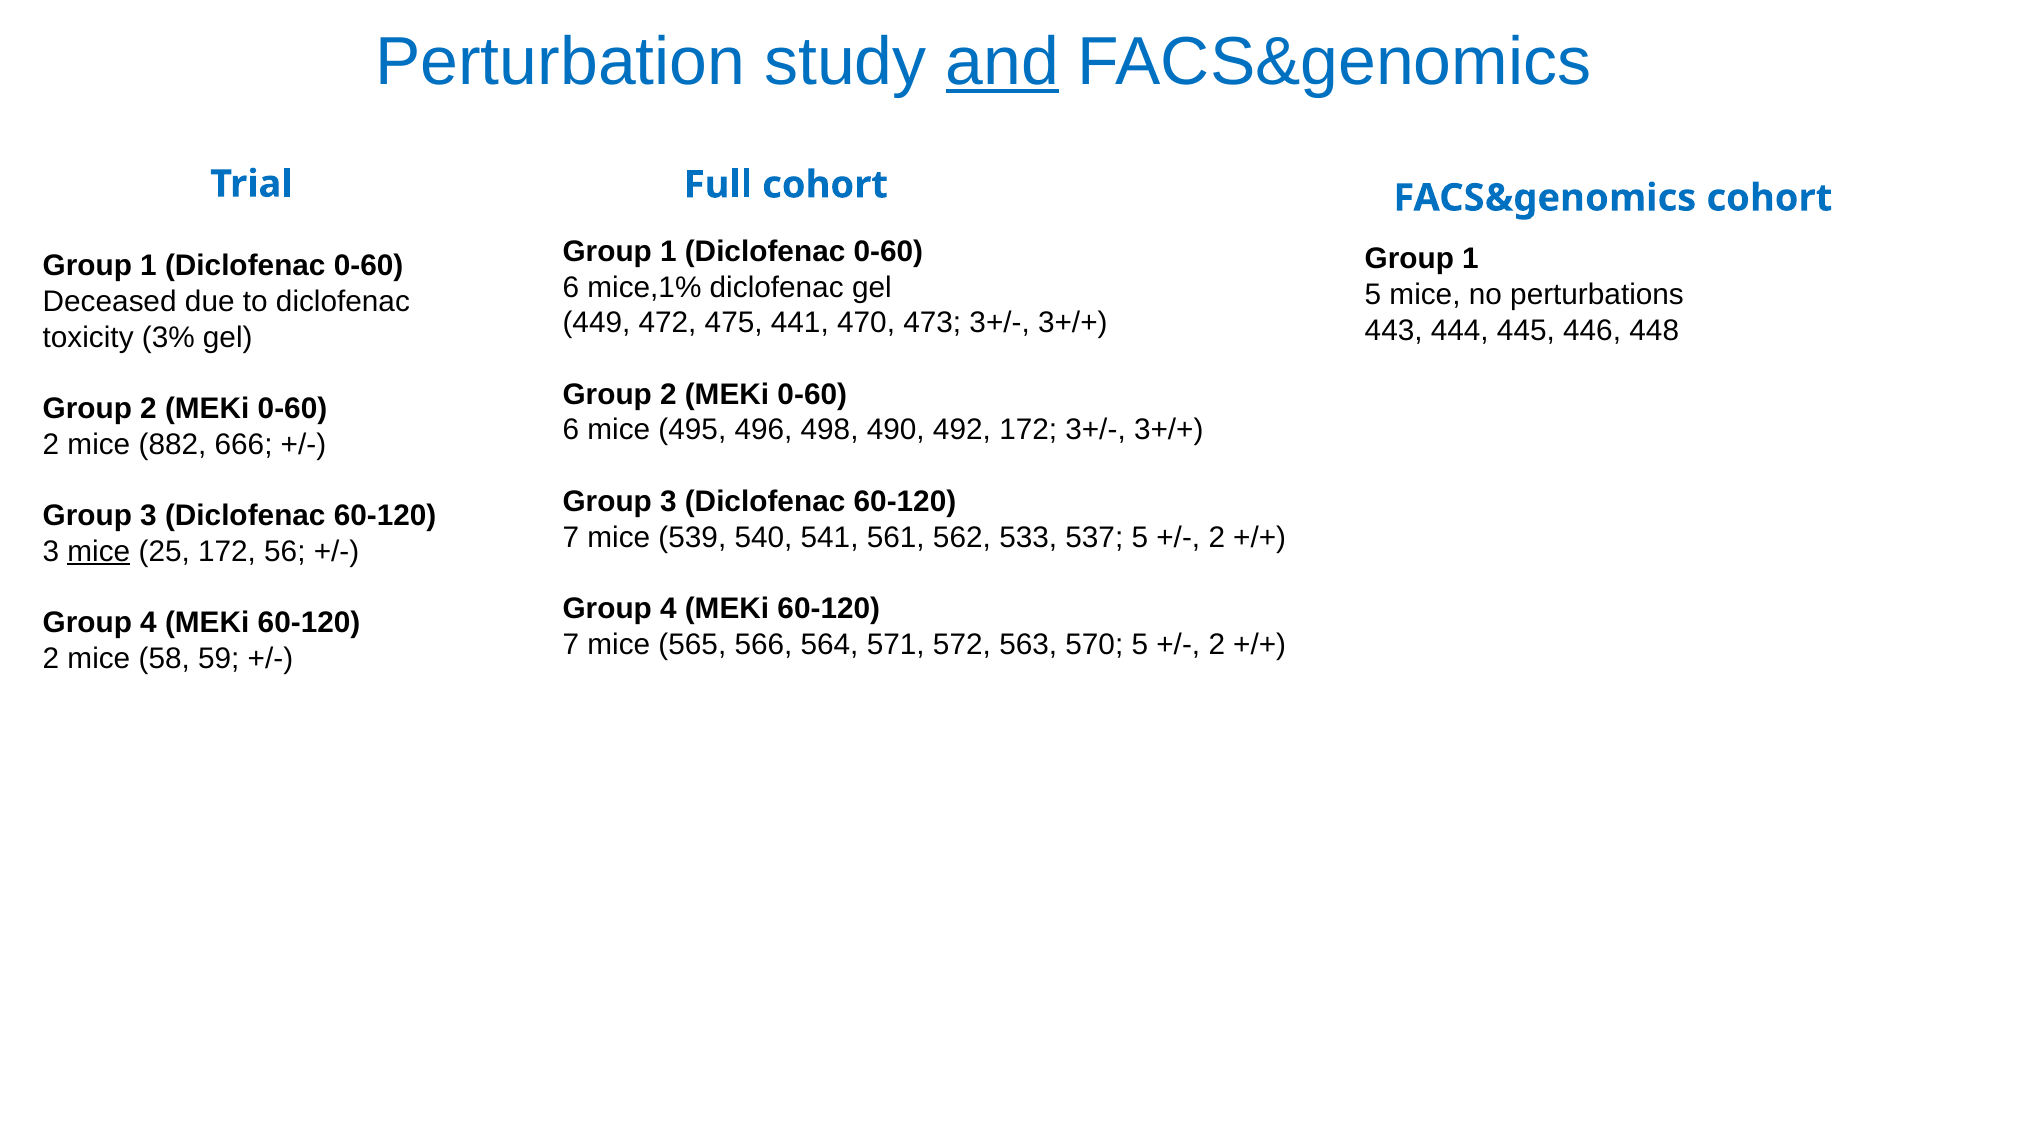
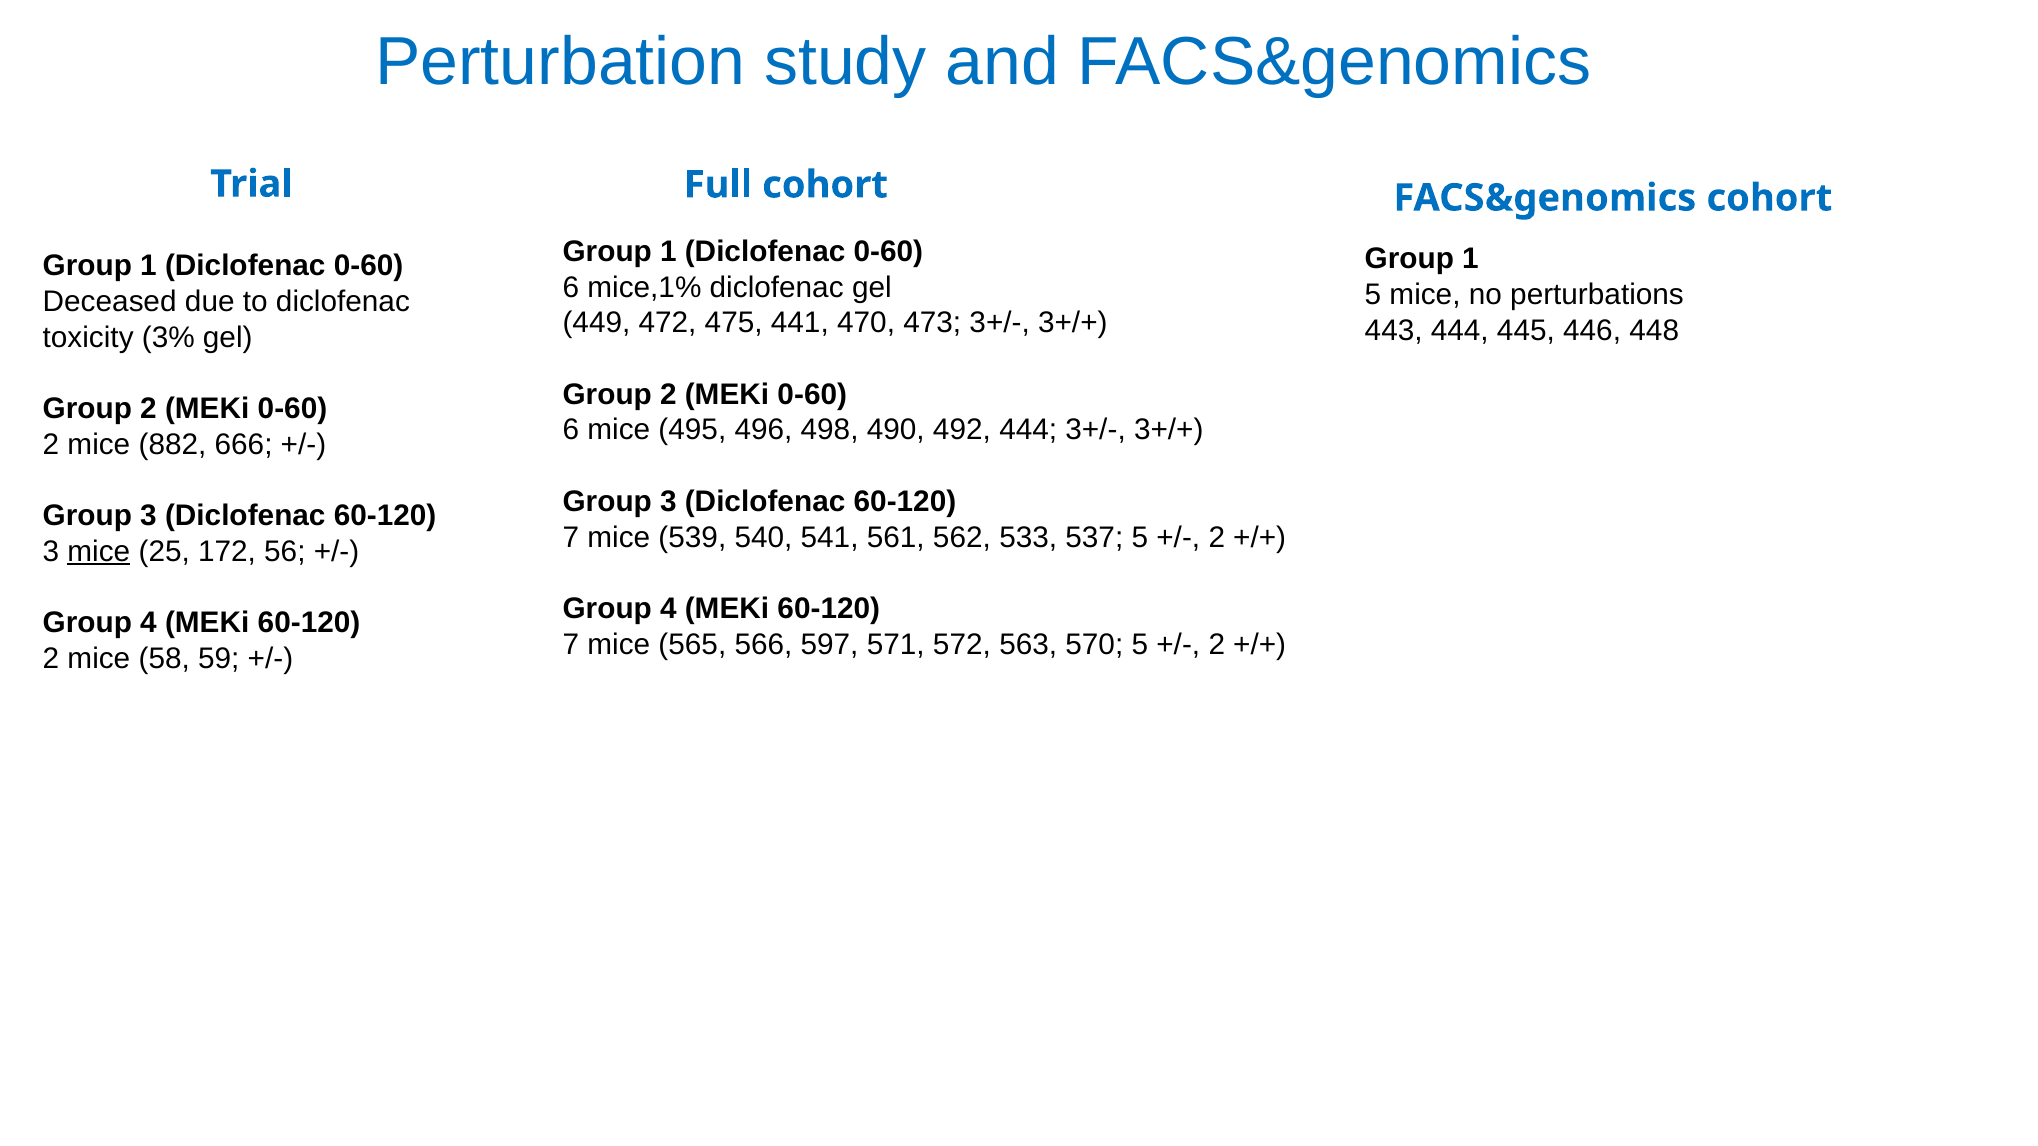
and underline: present -> none (1002, 62)
492 172: 172 -> 444 (1028, 430)
564: 564 -> 597 (830, 644)
